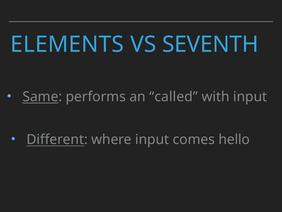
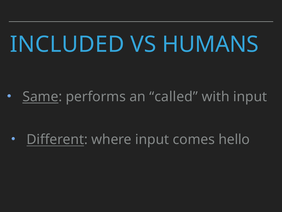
ELEMENTS: ELEMENTS -> INCLUDED (67, 44)
SEVENTH: SEVENTH -> HUMANS (210, 44)
